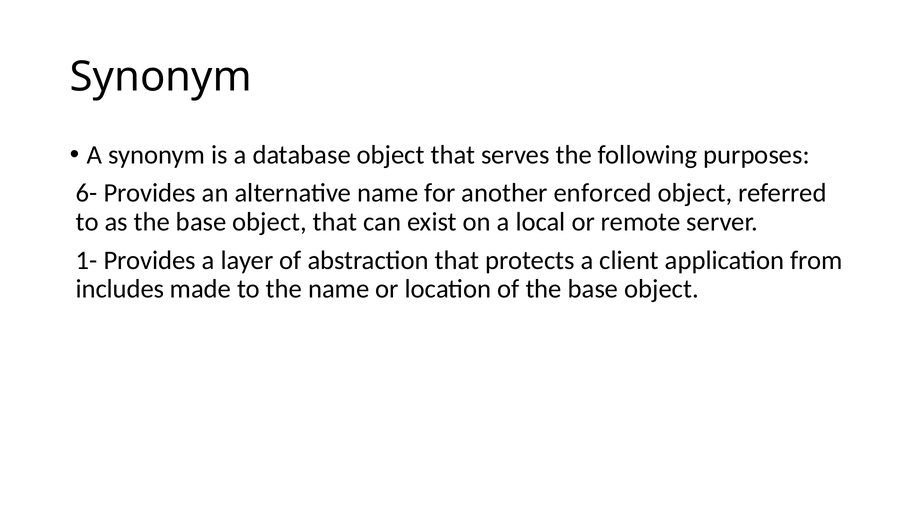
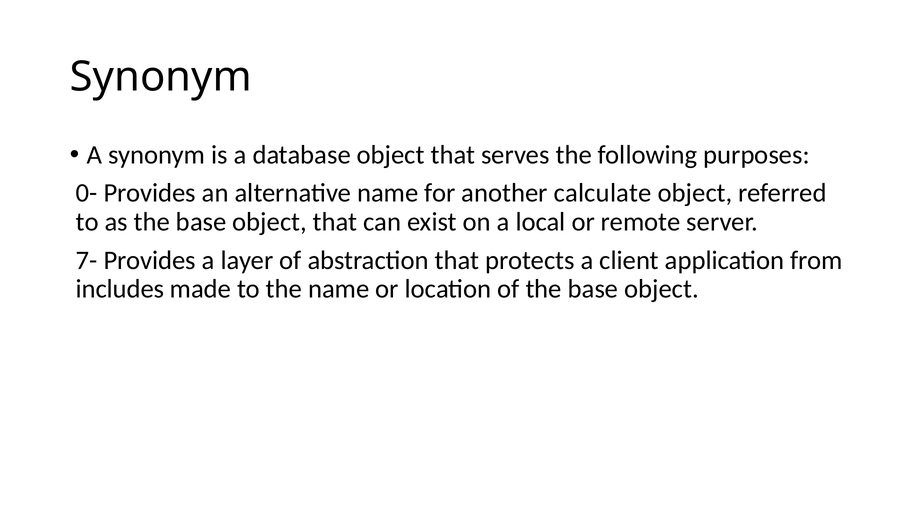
6-: 6- -> 0- (87, 193)
enforced: enforced -> calculate (603, 193)
1-: 1- -> 7- (87, 260)
